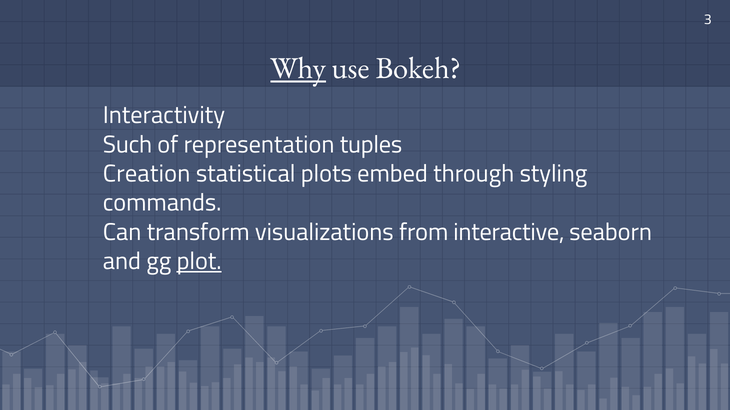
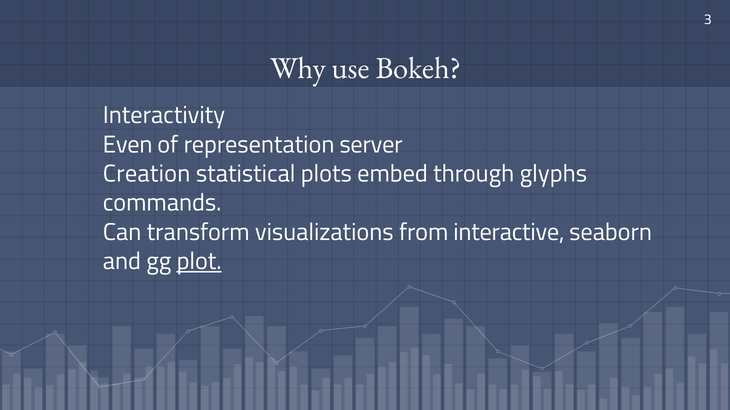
Why underline: present -> none (298, 69)
Such: Such -> Even (128, 145)
tuples: tuples -> server (371, 145)
styling: styling -> glyphs (553, 174)
